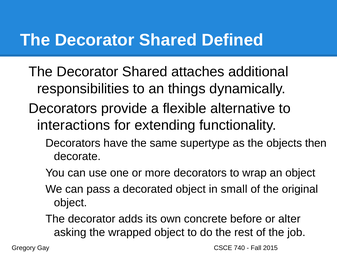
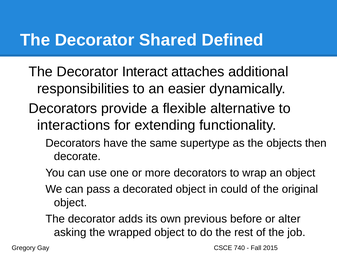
Shared: Shared -> Interact (145, 72)
things: things -> easier (187, 89)
small: small -> could (234, 189)
concrete: concrete -> previous (206, 219)
